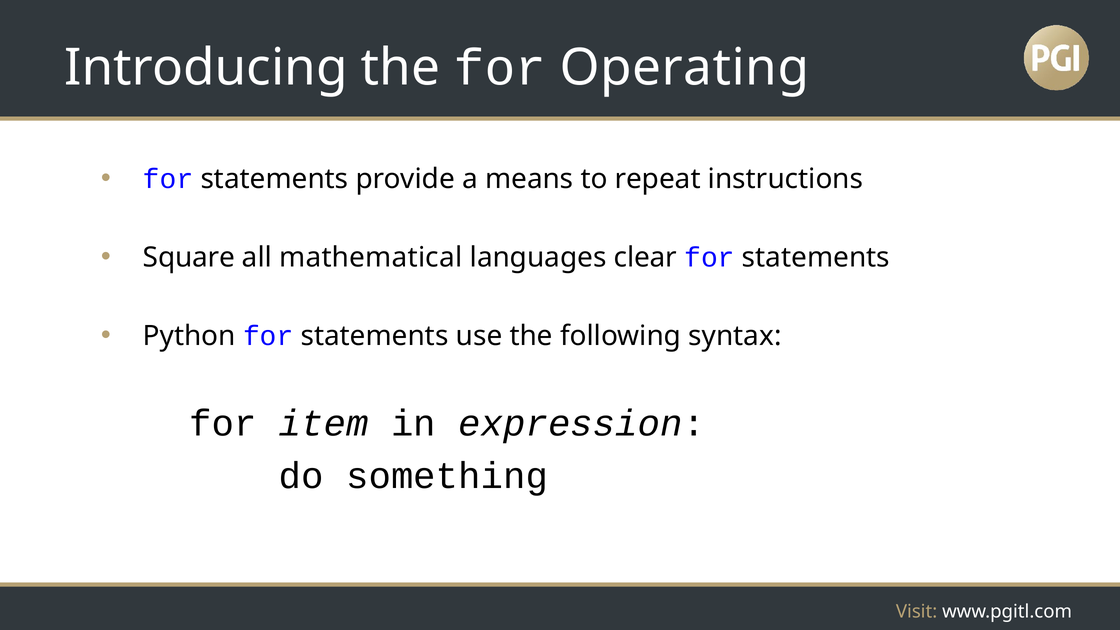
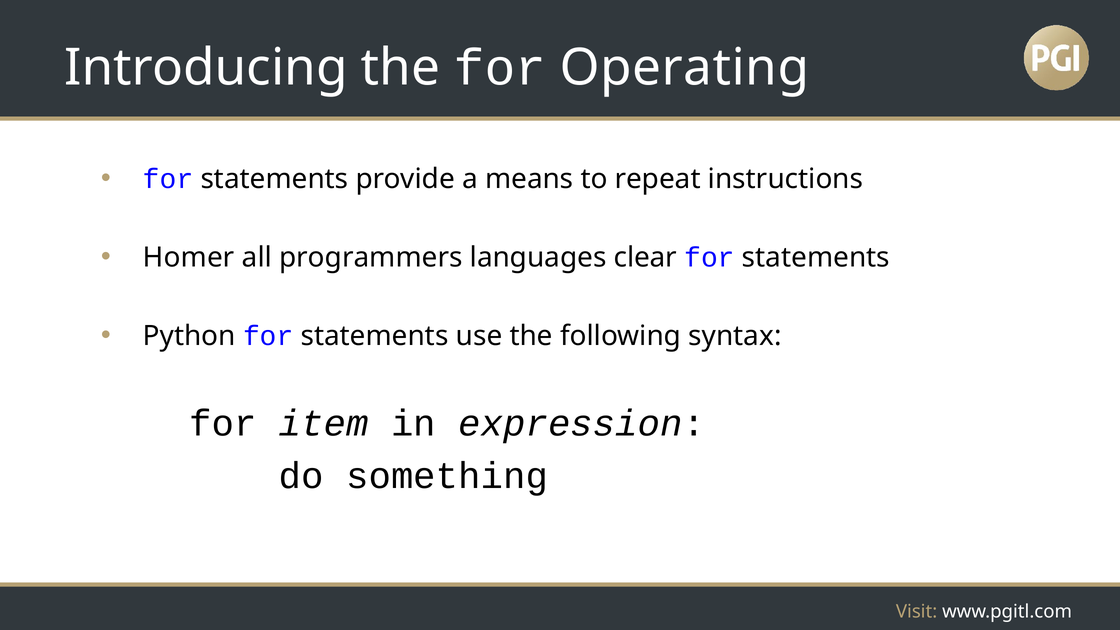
Square: Square -> Homer (189, 258)
mathematical: mathematical -> programmers (371, 258)
